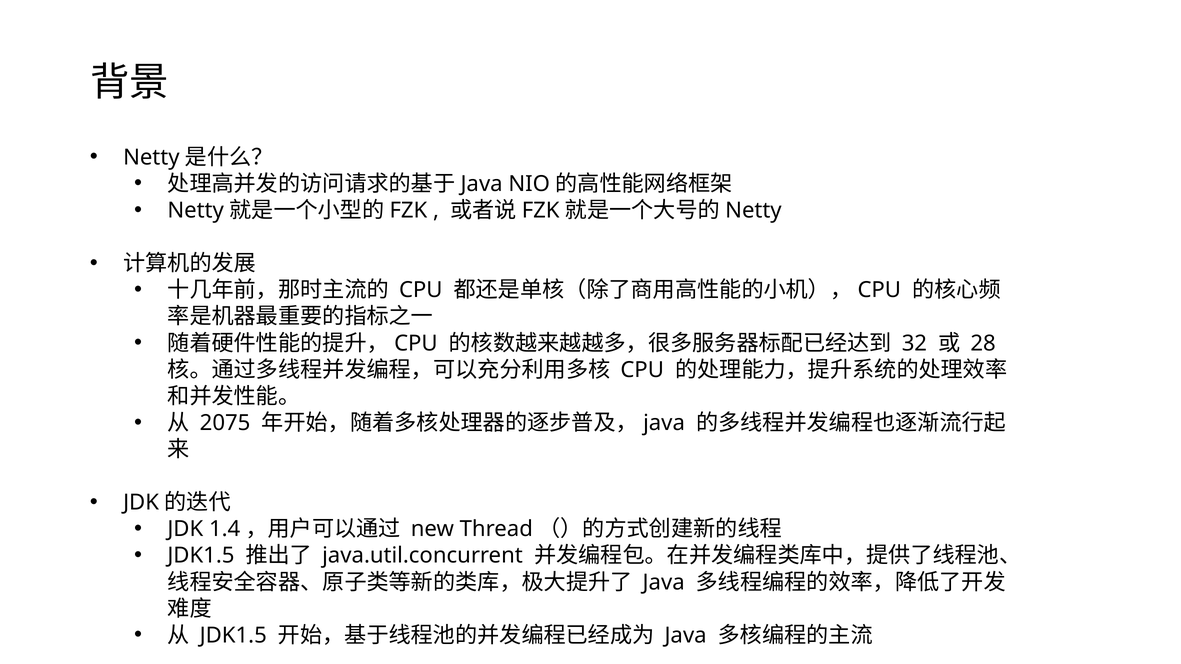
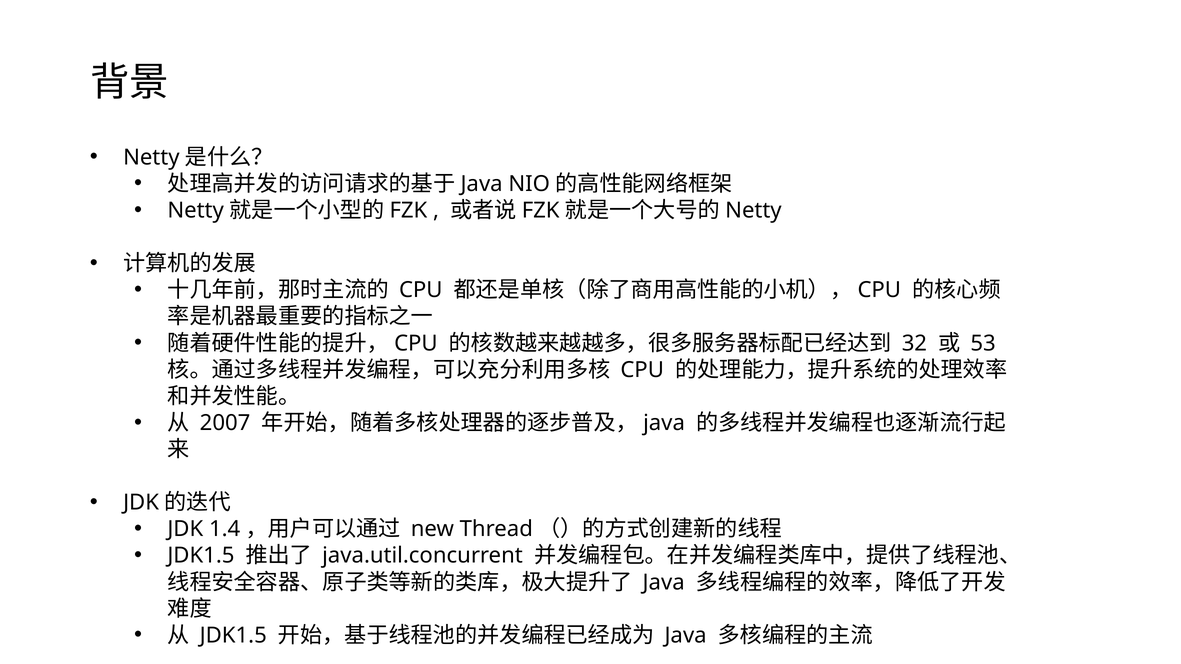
28: 28 -> 53 (983, 343)
2075: 2075 -> 2007 (225, 423)
